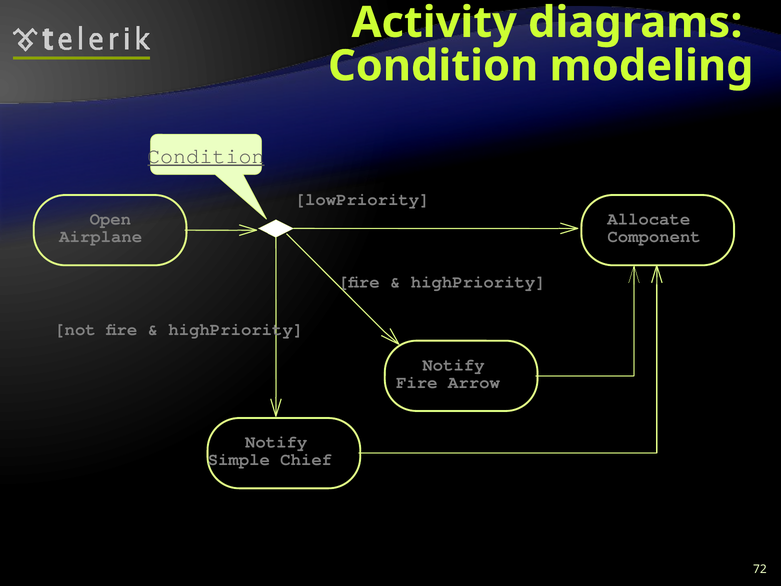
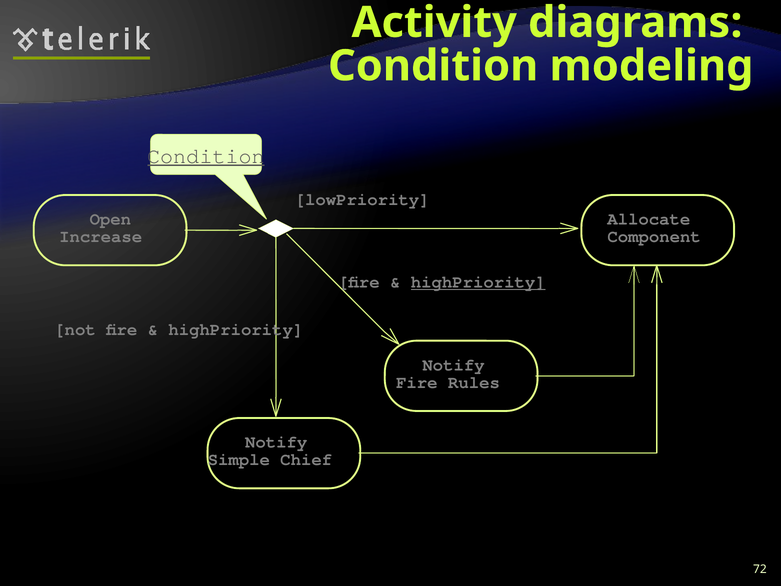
Airplane: Airplane -> Increase (101, 236)
highPriority underline: none -> present (478, 282)
Arrow: Arrow -> Rules (474, 382)
